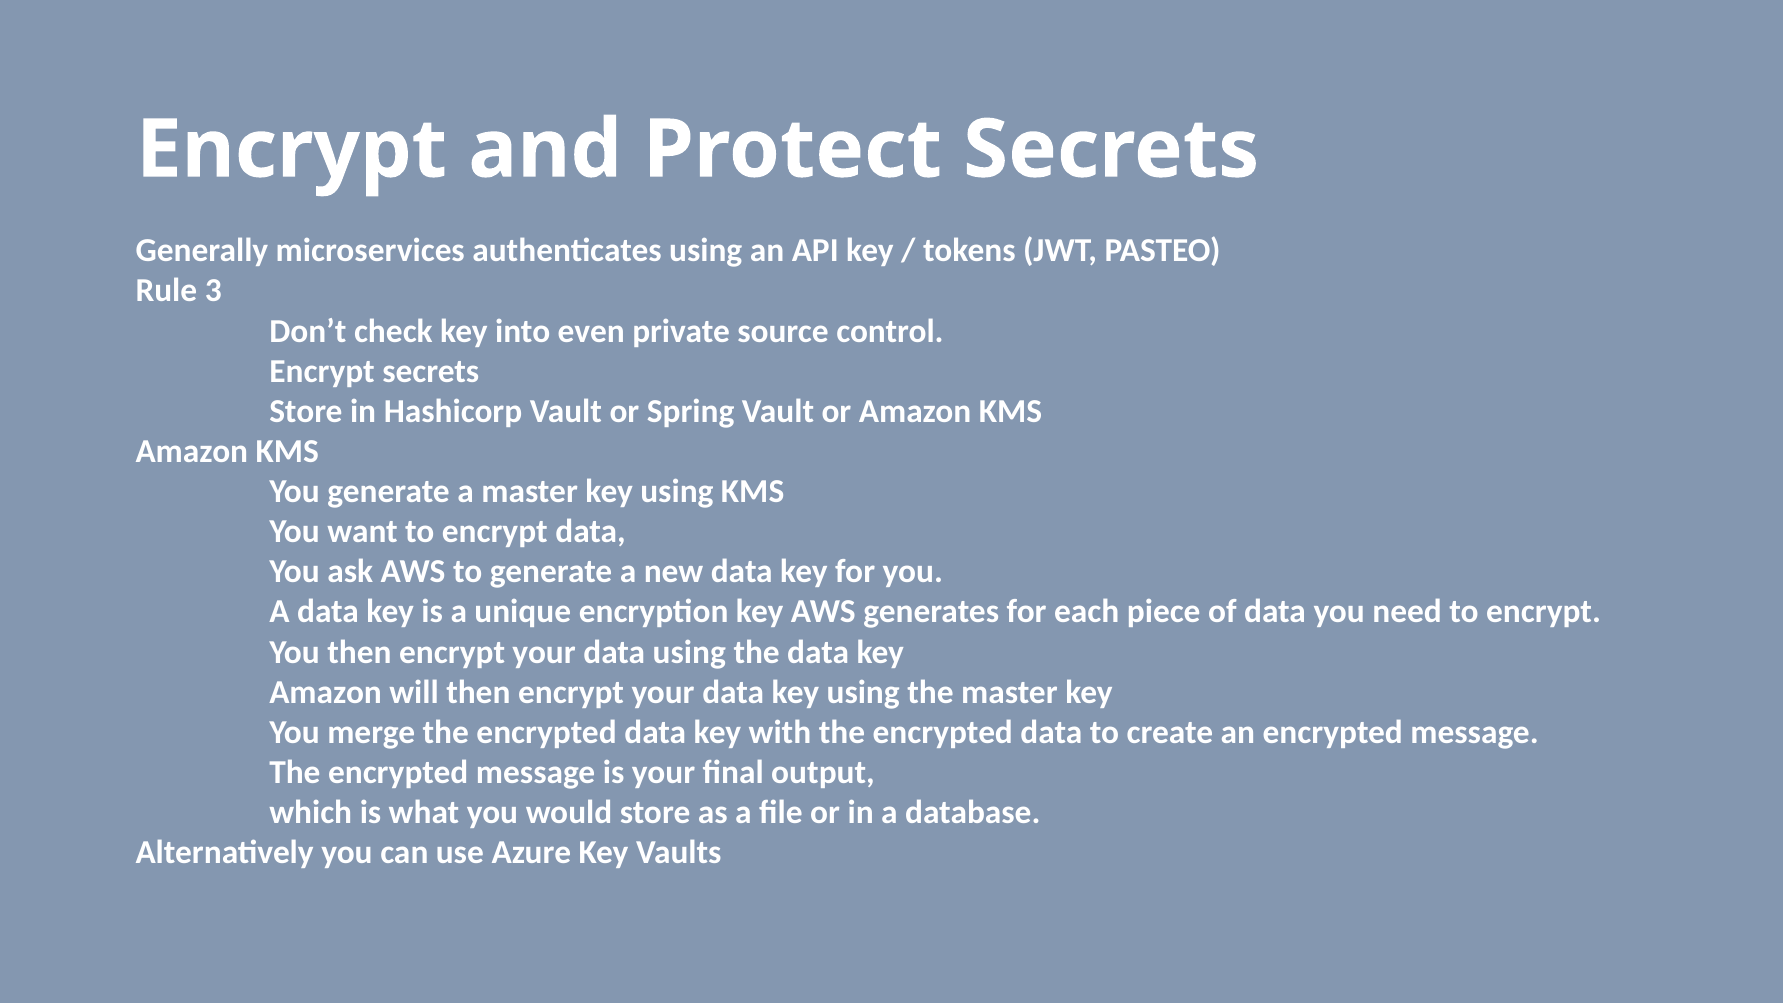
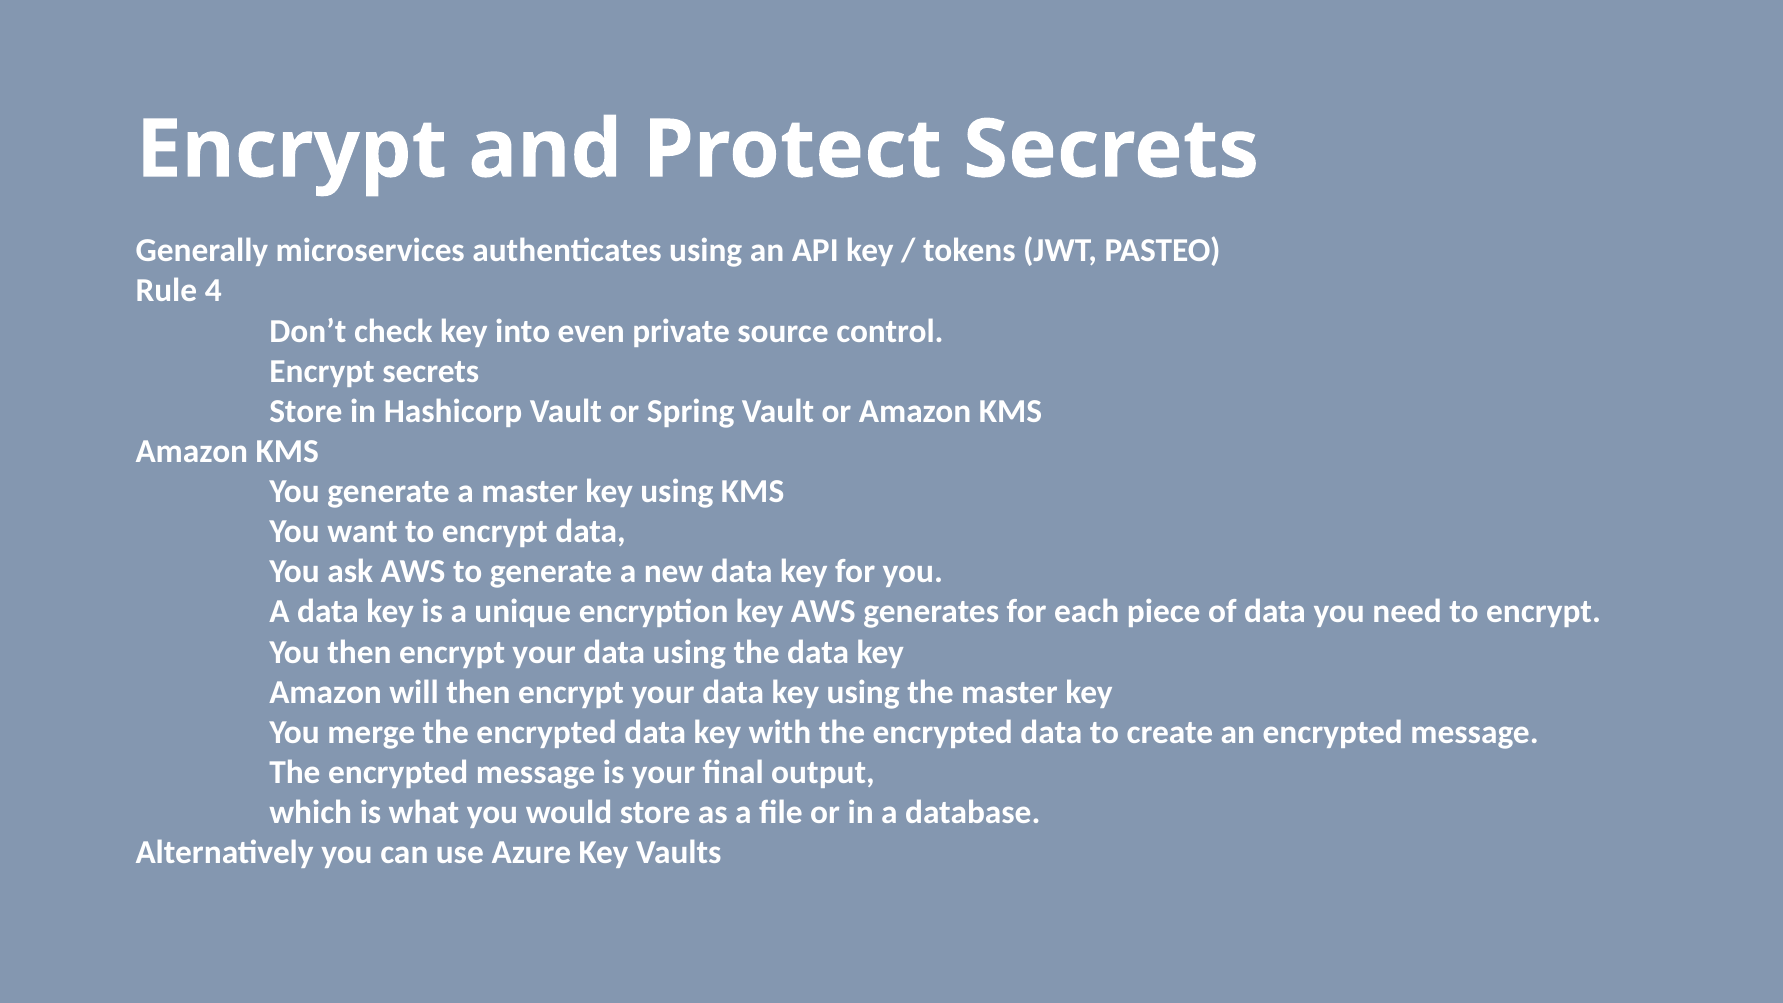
3: 3 -> 4 (213, 291)
